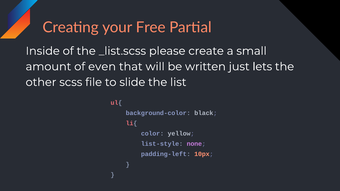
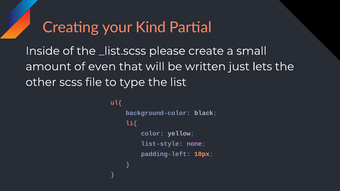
Free: Free -> Kind (151, 28)
slide: slide -> type (132, 82)
